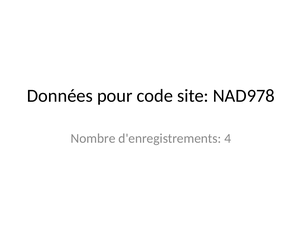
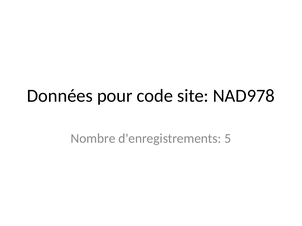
4: 4 -> 5 (228, 139)
